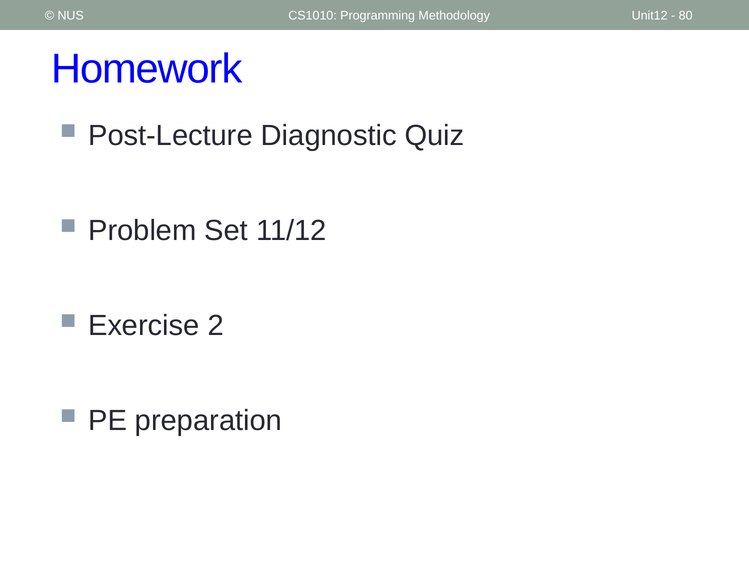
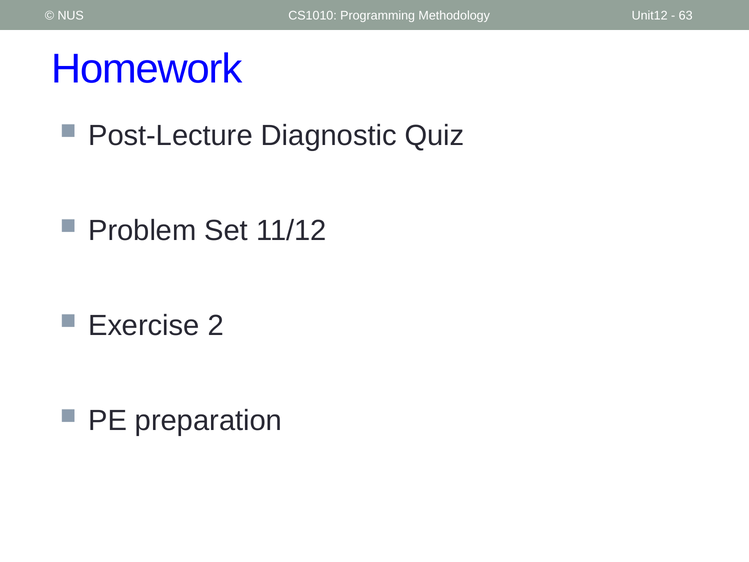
80: 80 -> 63 (686, 16)
